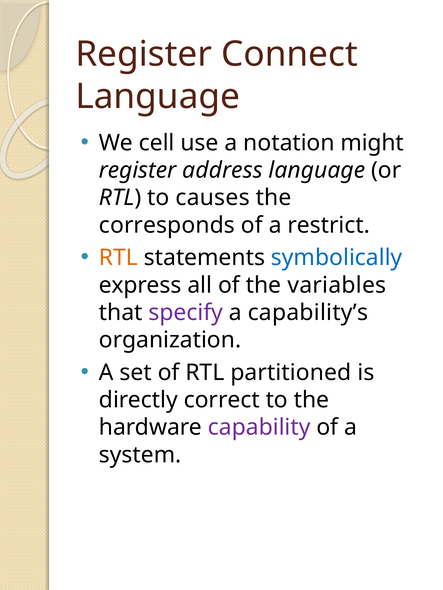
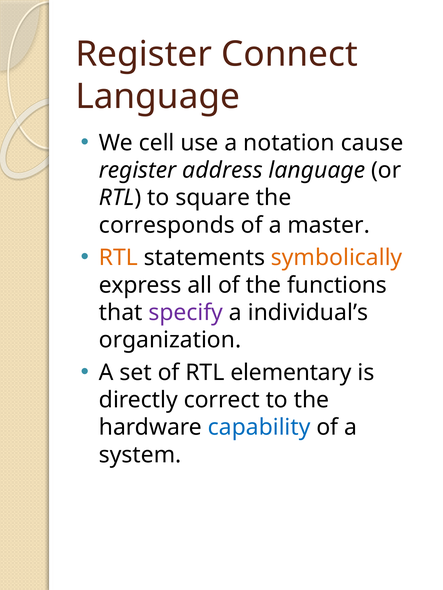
might: might -> cause (372, 143)
causes: causes -> square (213, 198)
restrict: restrict -> master (329, 225)
symbolically colour: blue -> orange (337, 258)
variables: variables -> functions (337, 285)
capability’s: capability’s -> individual’s (308, 313)
partitioned: partitioned -> elementary (291, 373)
capability colour: purple -> blue (259, 428)
